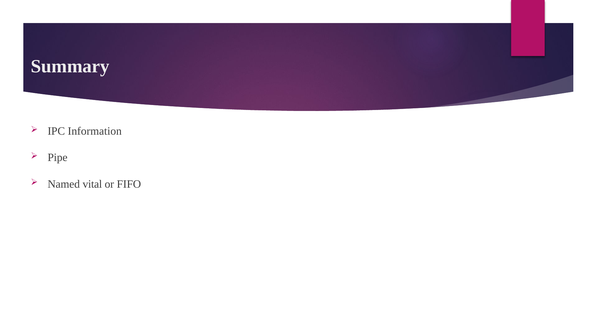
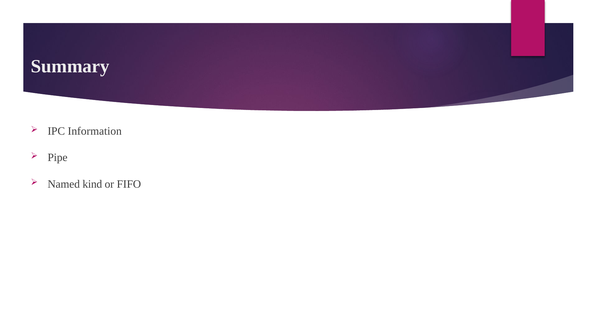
vital: vital -> kind (92, 184)
